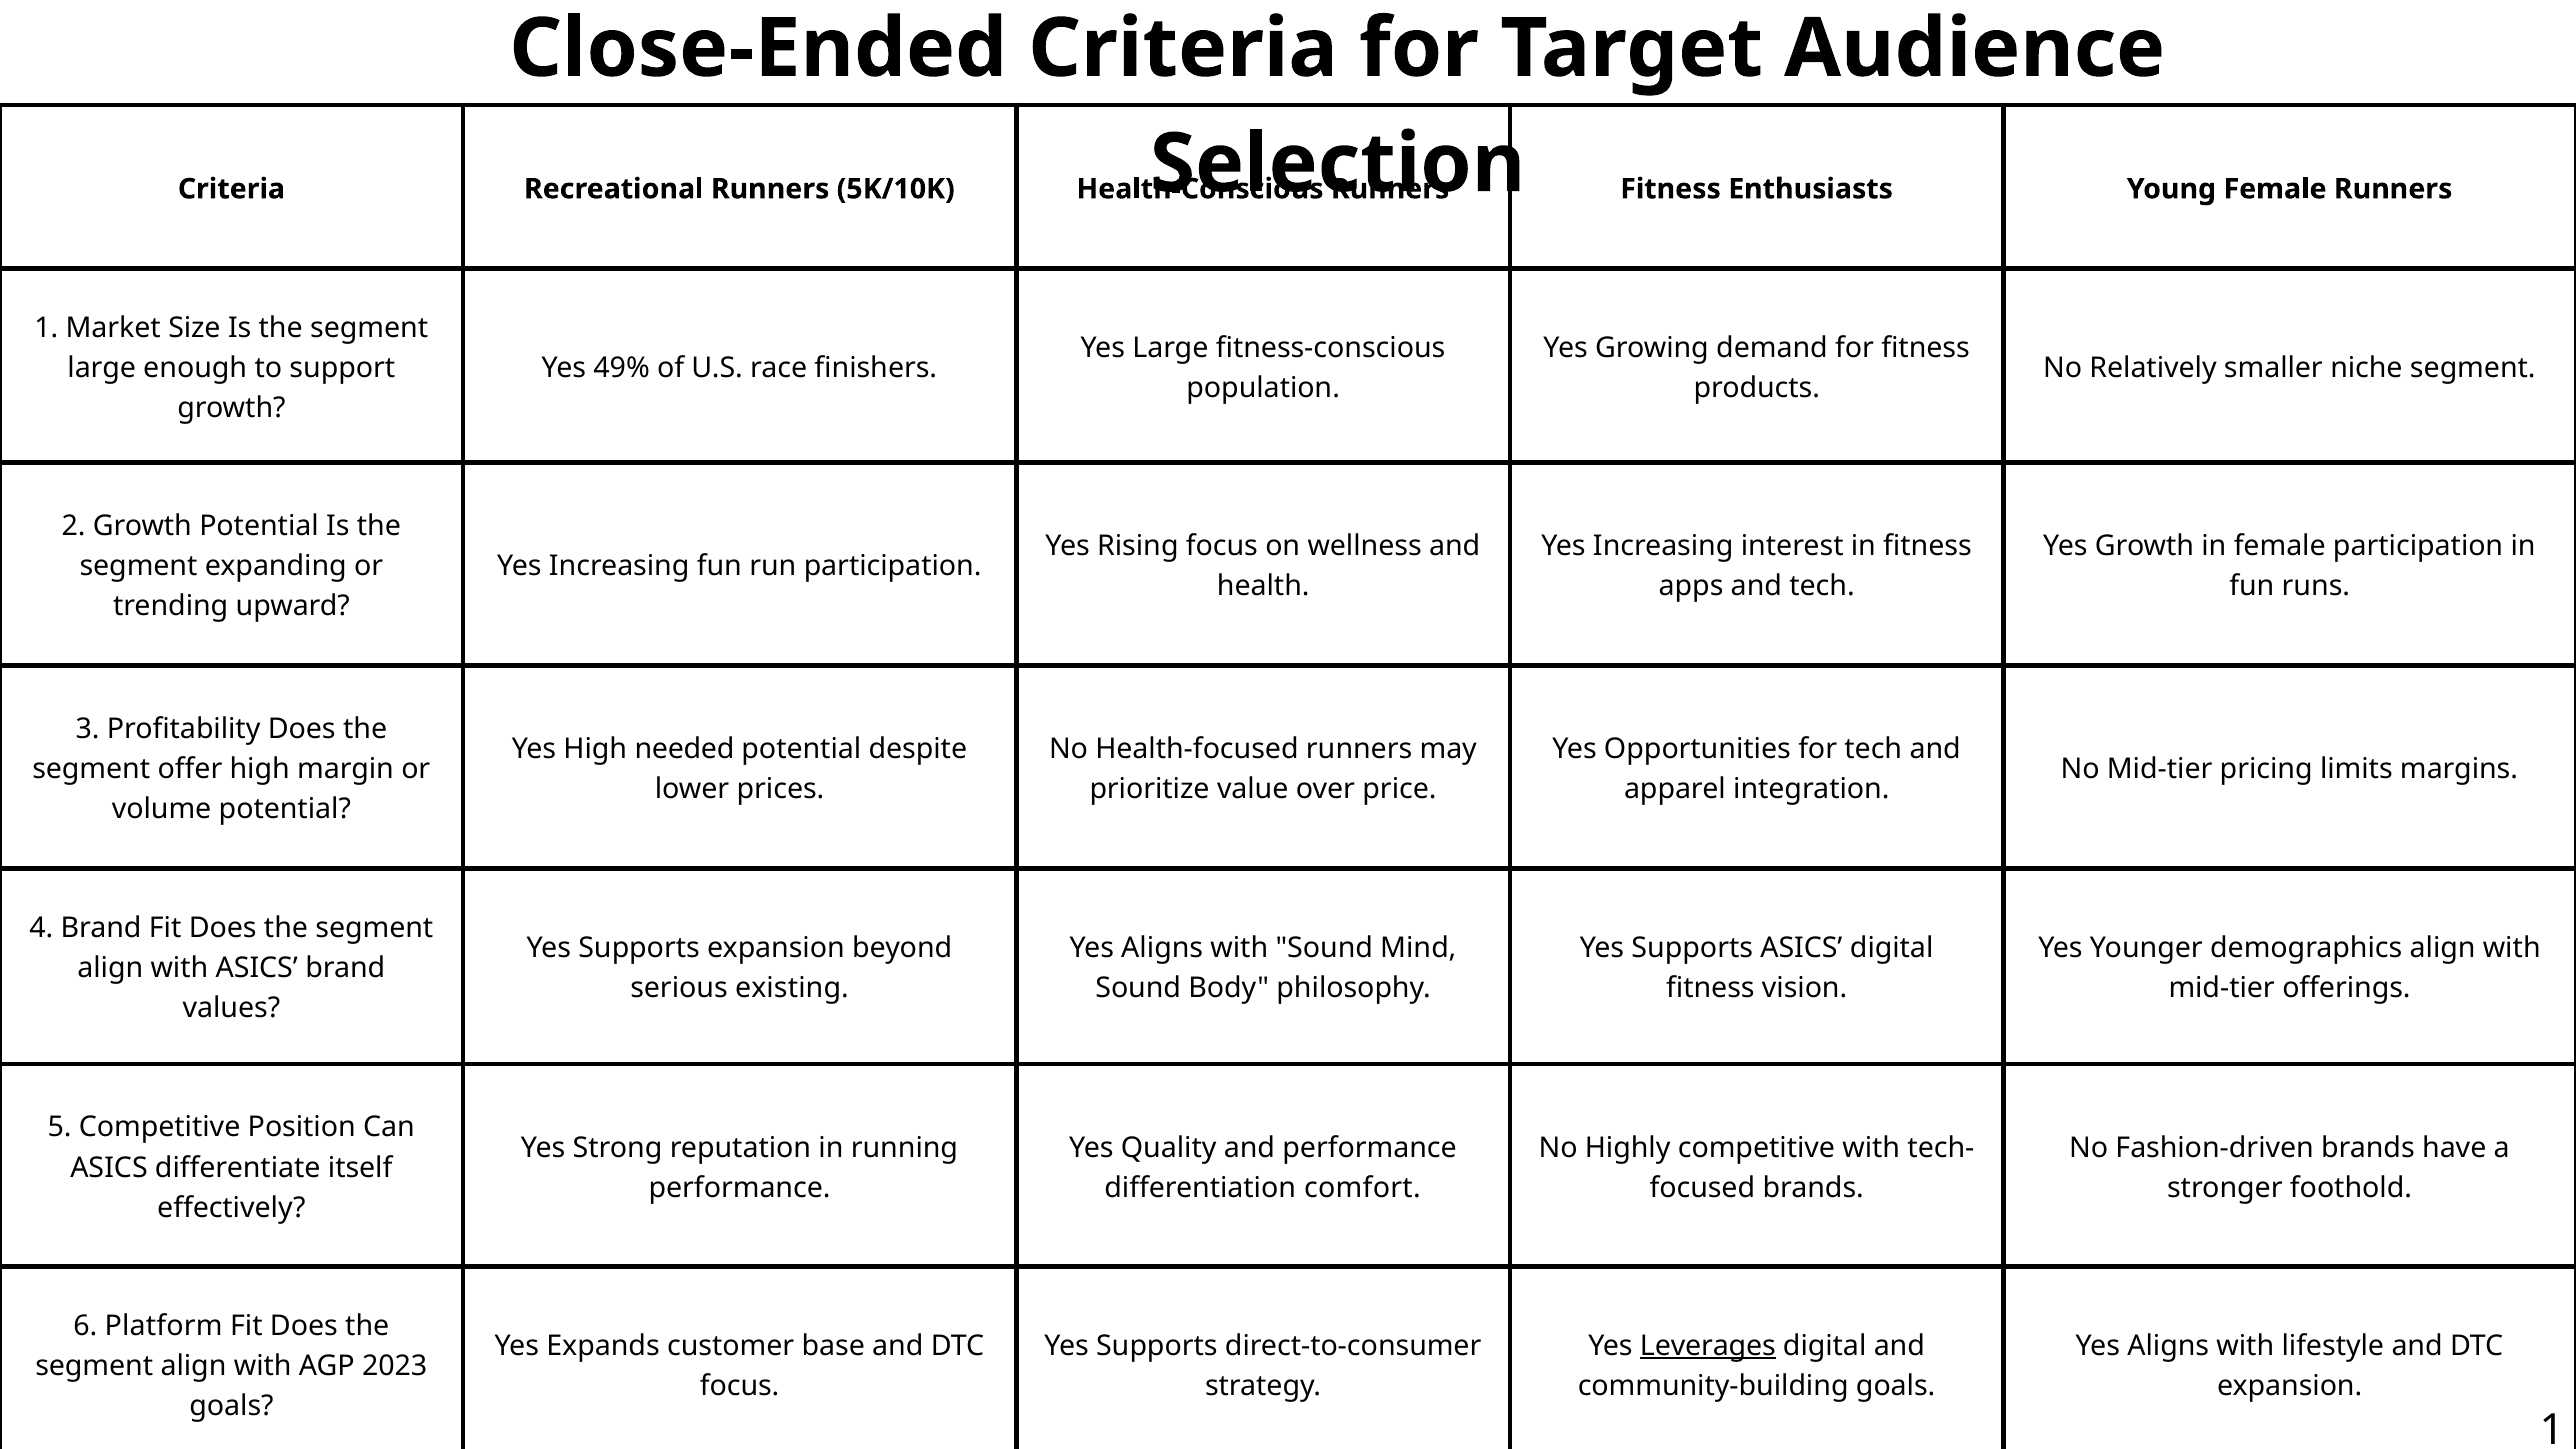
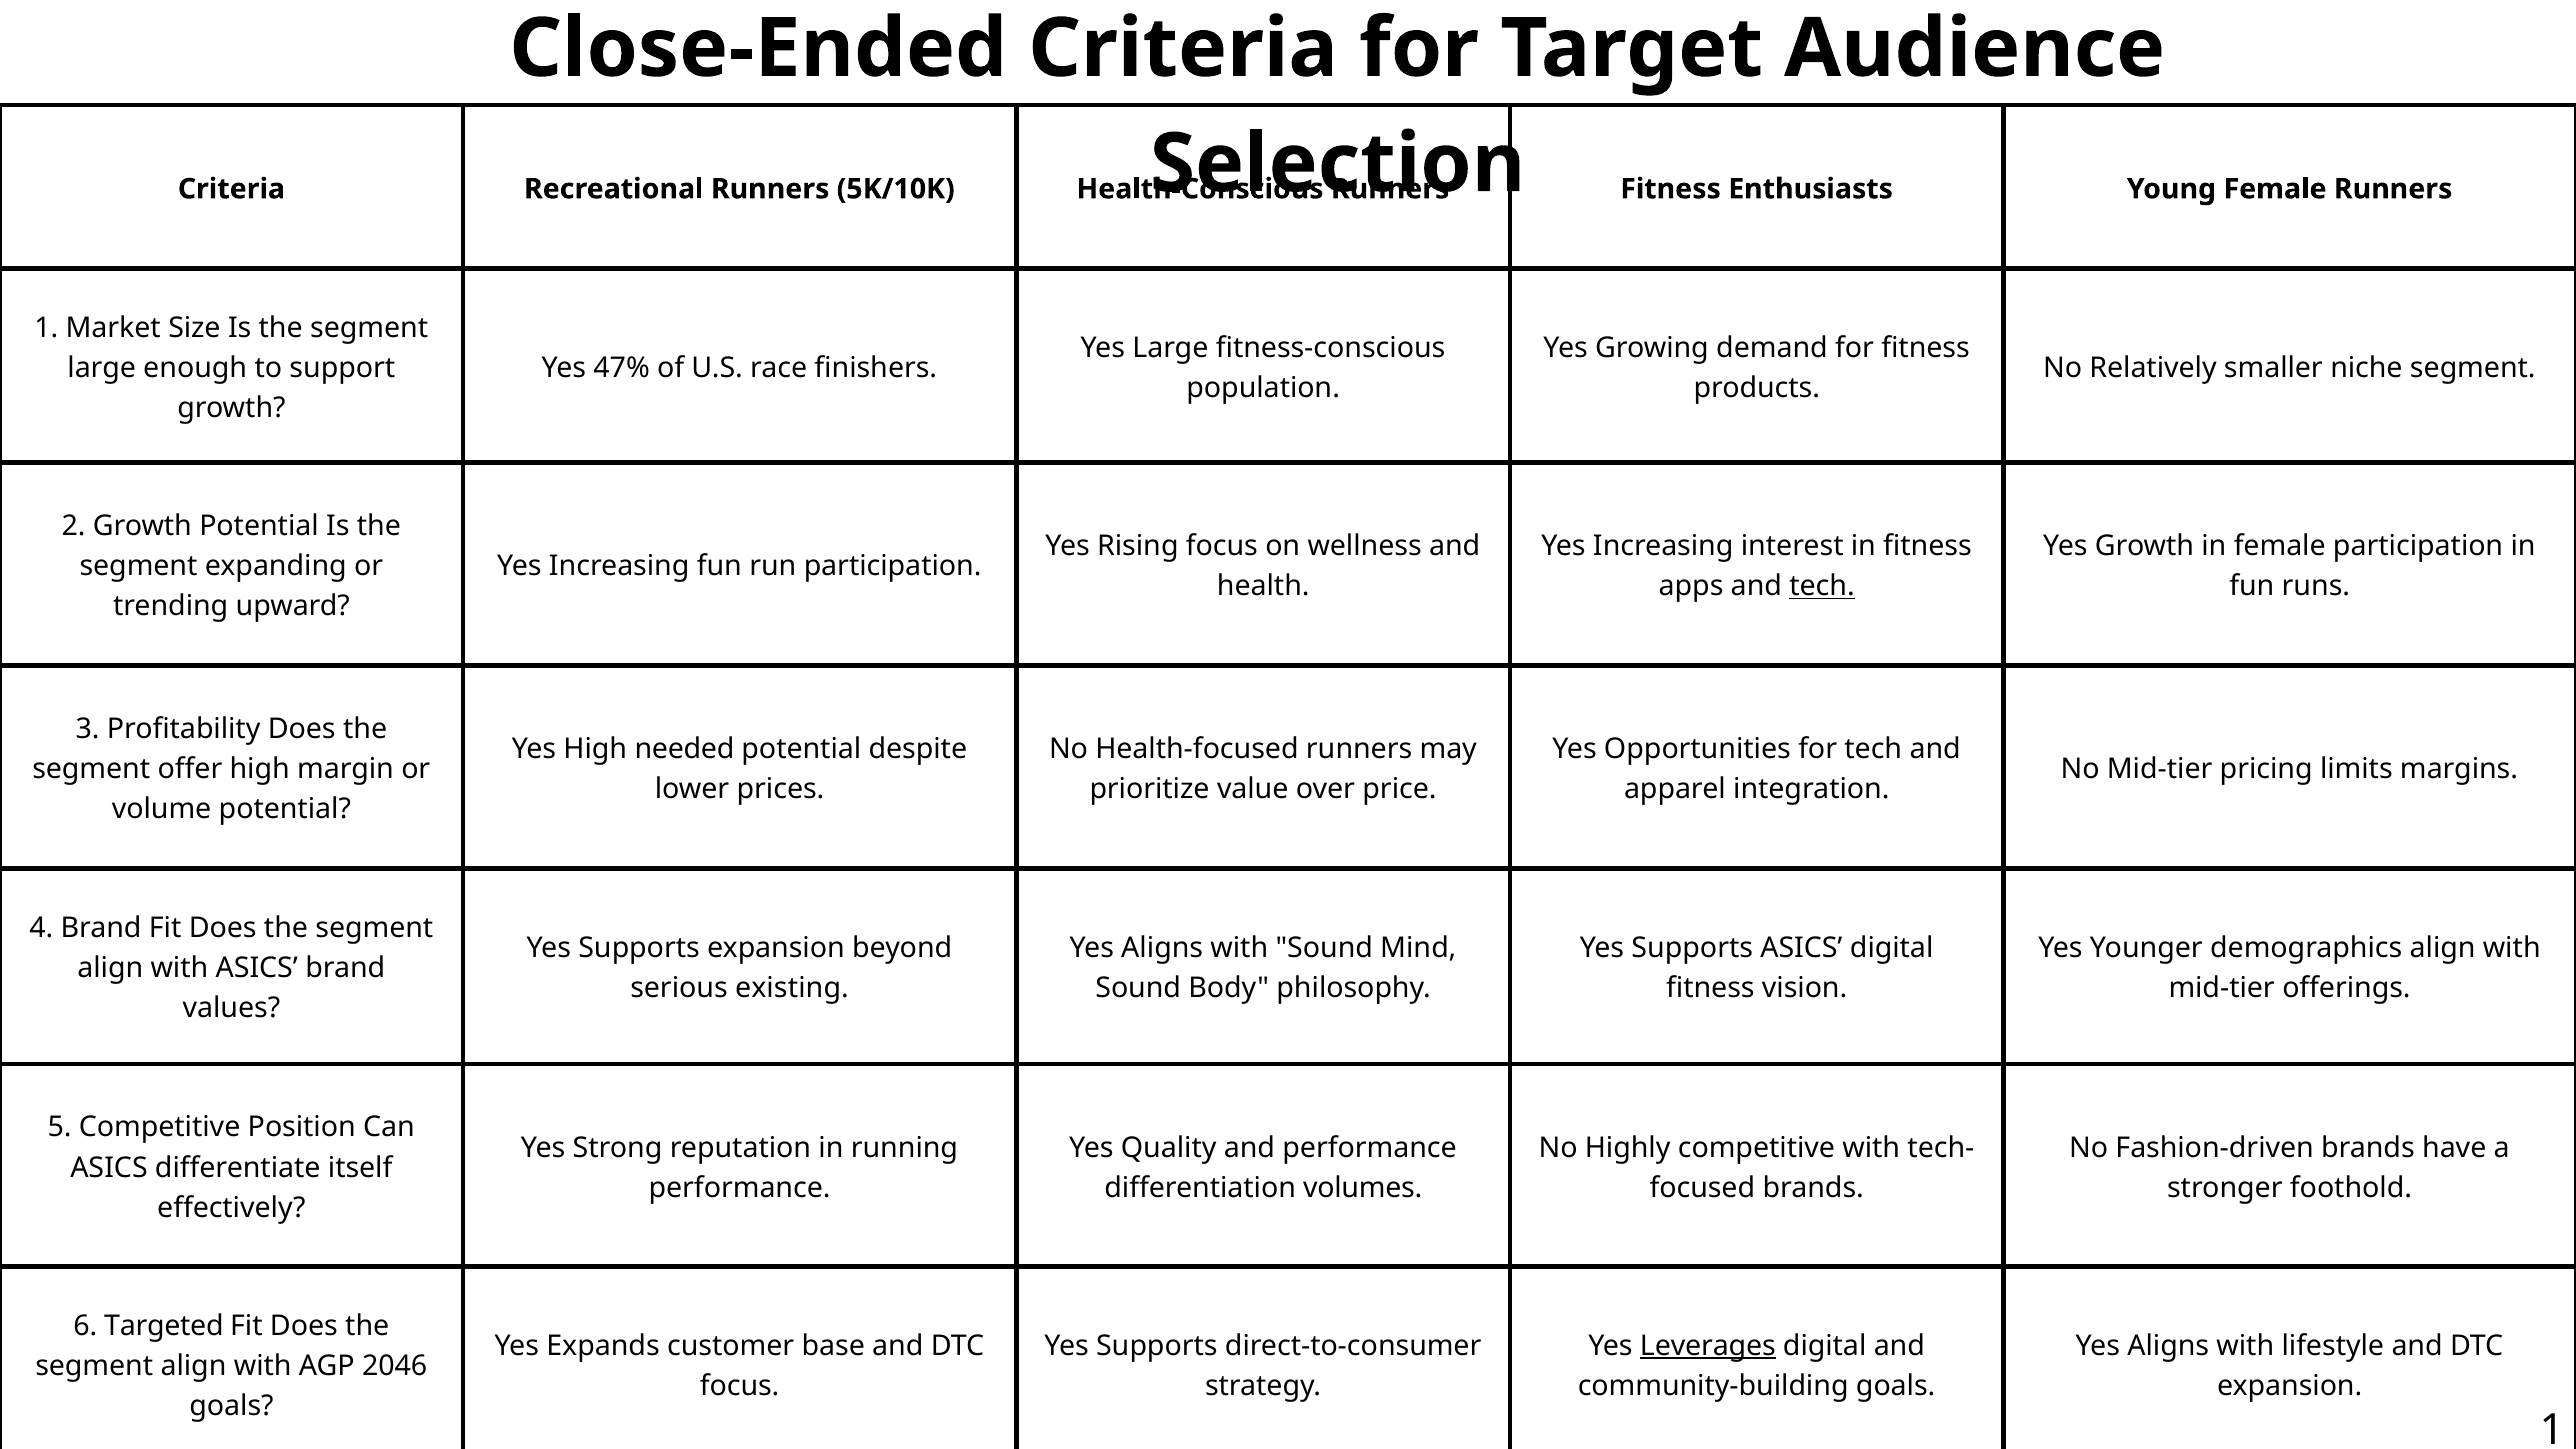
49%: 49% -> 47% (622, 368)
tech underline: none -> present (1822, 586)
comfort: comfort -> volumes (1363, 1188)
Platform: Platform -> Targeted (164, 1326)
2023: 2023 -> 2046 (395, 1366)
